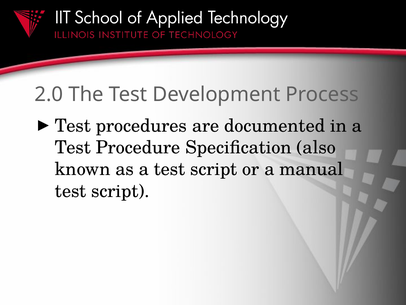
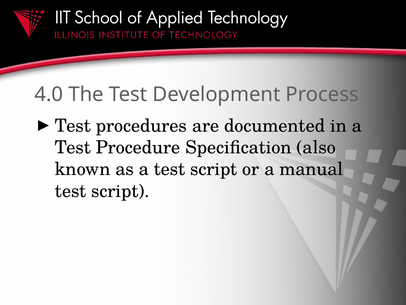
2.0: 2.0 -> 4.0 (49, 94)
